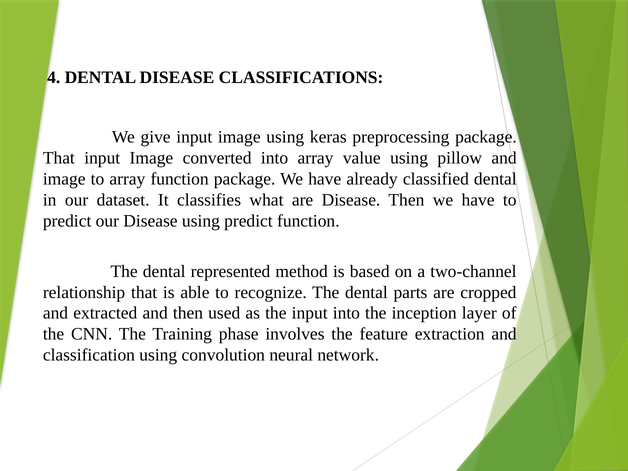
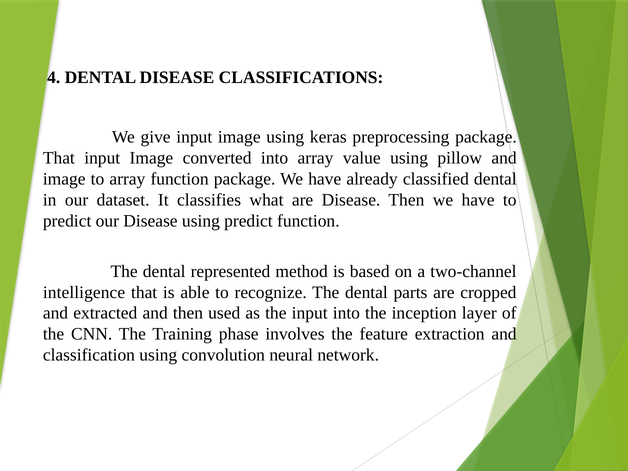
relationship: relationship -> intelligence (84, 292)
